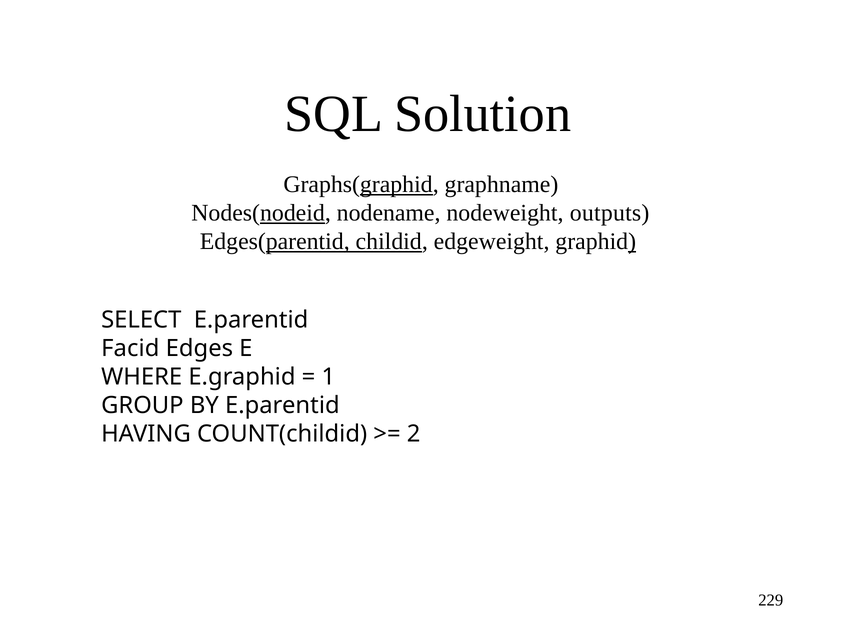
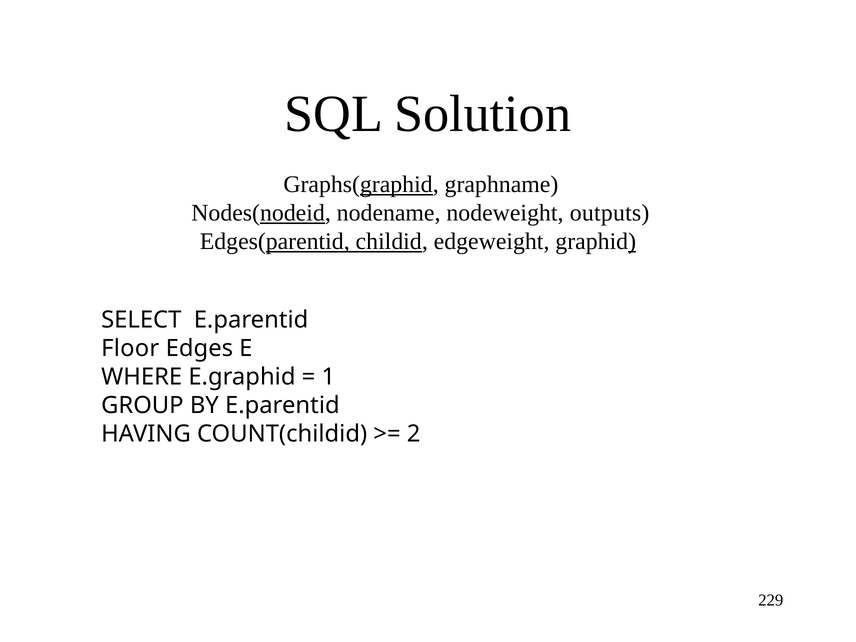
Facid: Facid -> Floor (130, 348)
